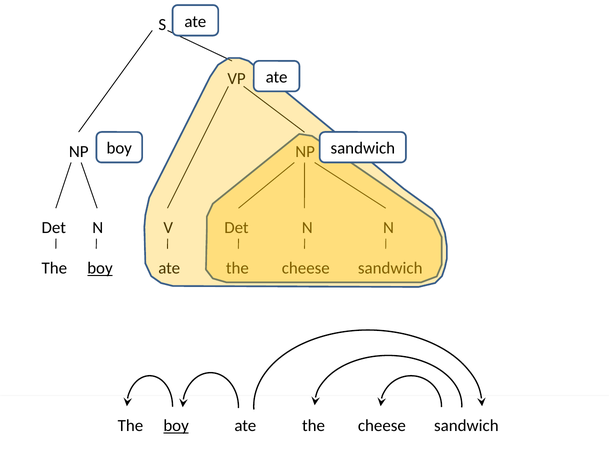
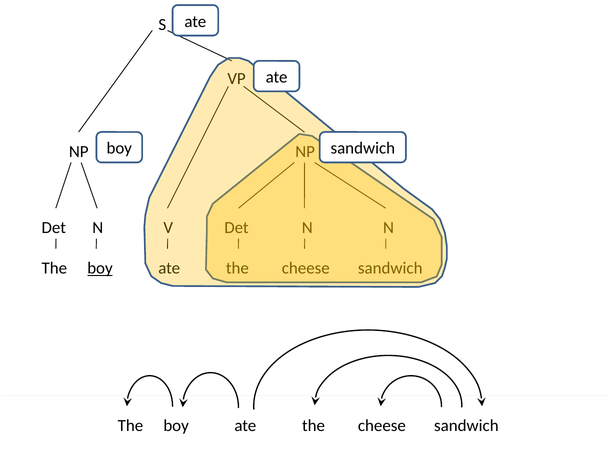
boy underline: present -> none (176, 425)
